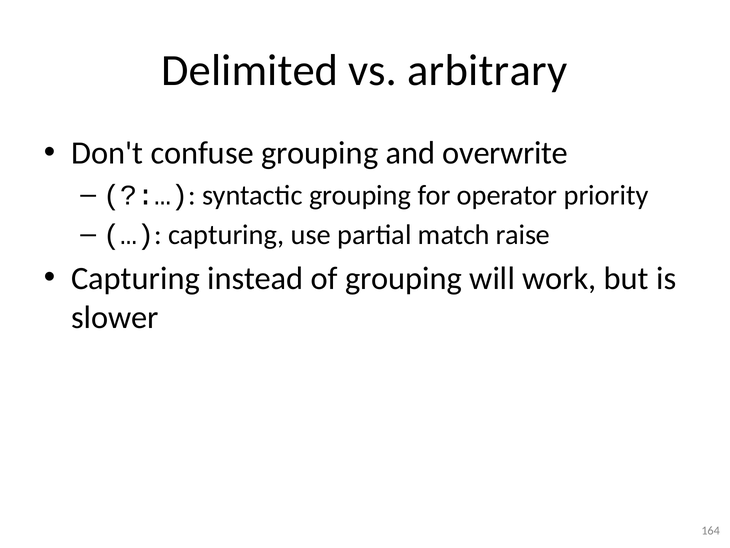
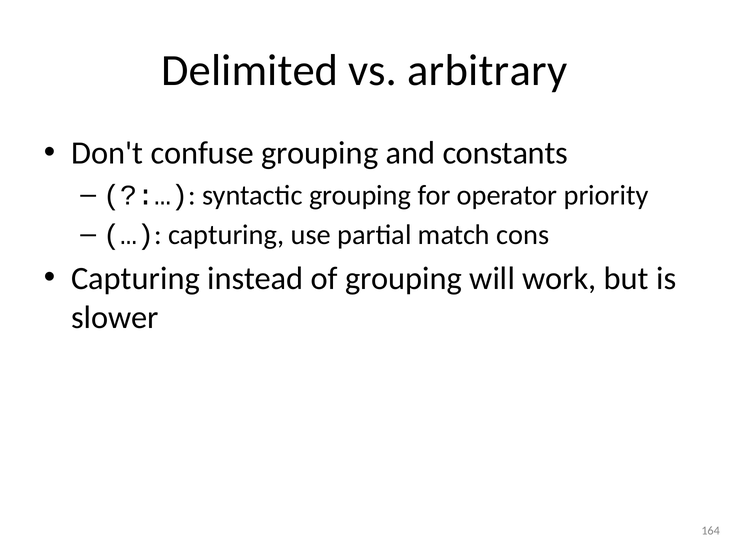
overwrite: overwrite -> constants (505, 153)
raise: raise -> cons (523, 235)
